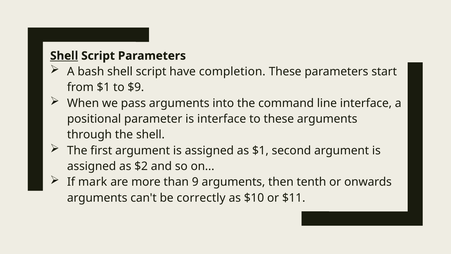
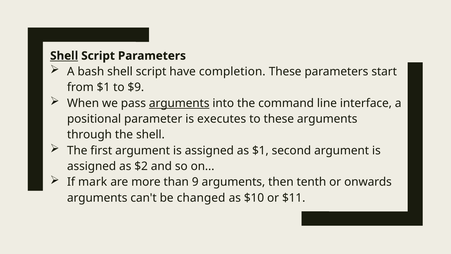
arguments underline: none -> present (179, 103)
is interface: interface -> executes (222, 119)
correctly: correctly -> changed (201, 198)
